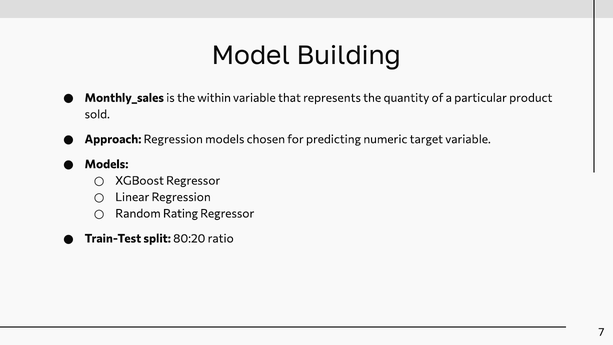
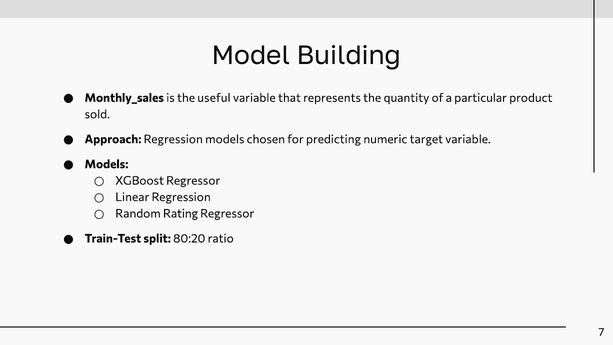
within: within -> useful (214, 98)
